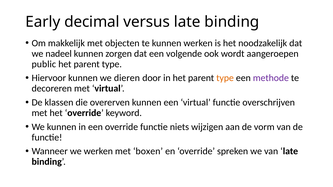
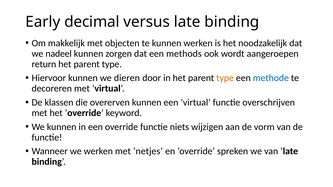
volgende: volgende -> methods (184, 54)
public: public -> return (44, 64)
methode colour: purple -> blue (271, 78)
boxen: boxen -> netjes (148, 152)
